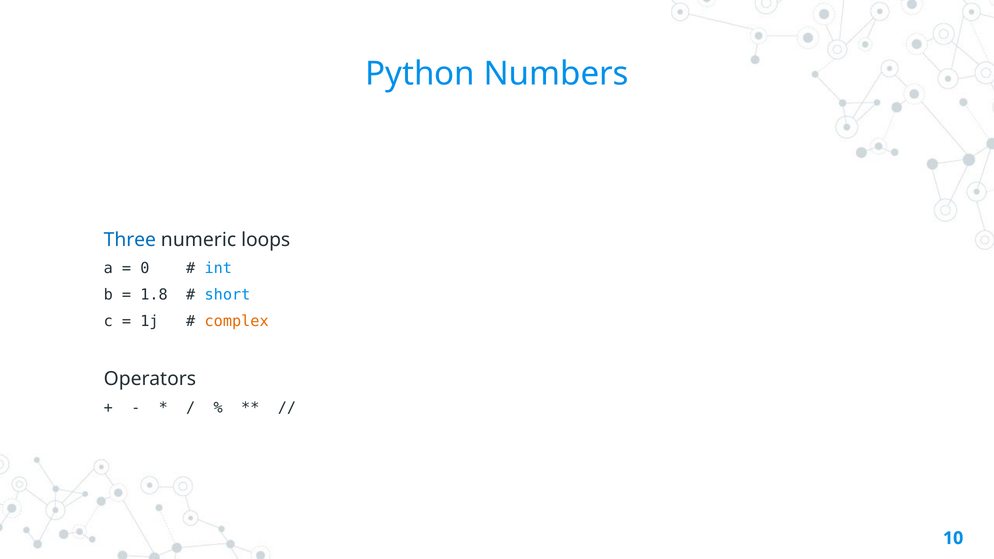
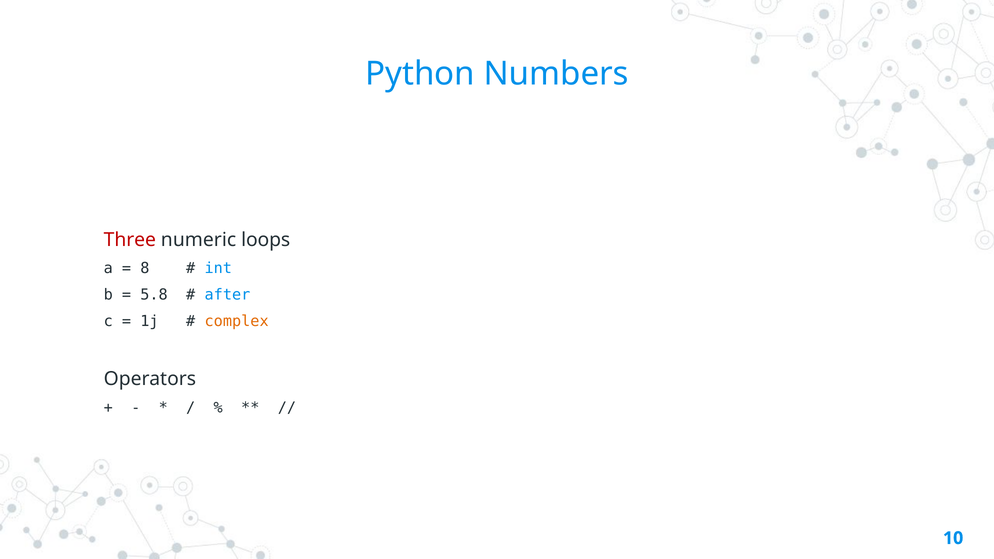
Three colour: blue -> red (130, 240)
0: 0 -> 8 (145, 268)
1.8: 1.8 -> 5.8 (154, 295)
short: short -> after (227, 295)
